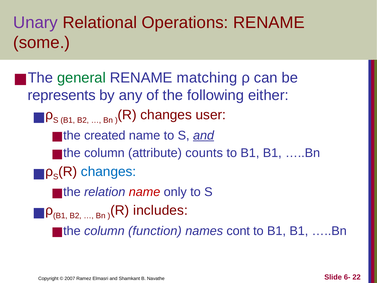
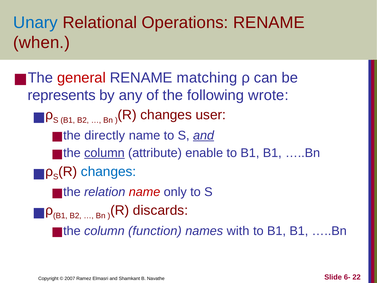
Unary colour: purple -> blue (36, 23)
some: some -> when (42, 43)
general colour: green -> red (81, 78)
either: either -> wrote (268, 95)
created: created -> directly (105, 135)
column underline: none -> present (104, 153)
counts: counts -> enable (204, 153)
includes: includes -> discards (161, 210)
cont: cont -> with (238, 231)
